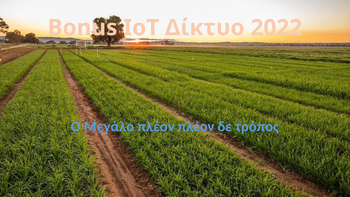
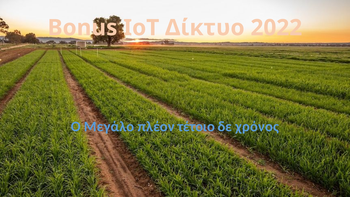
πλέον πλέον: πλέον -> τέτοιο (196, 126)
τρόπος: τρόπος -> χρόνος (257, 126)
